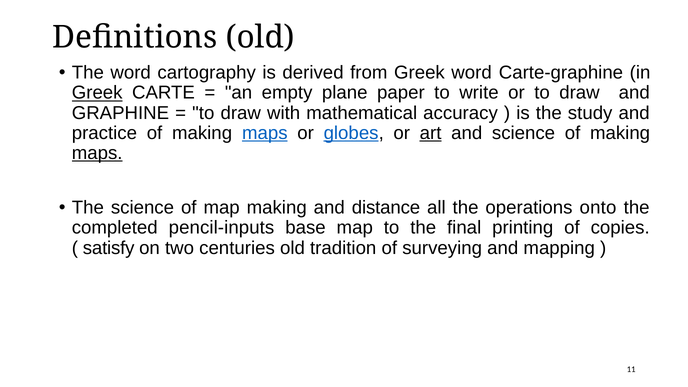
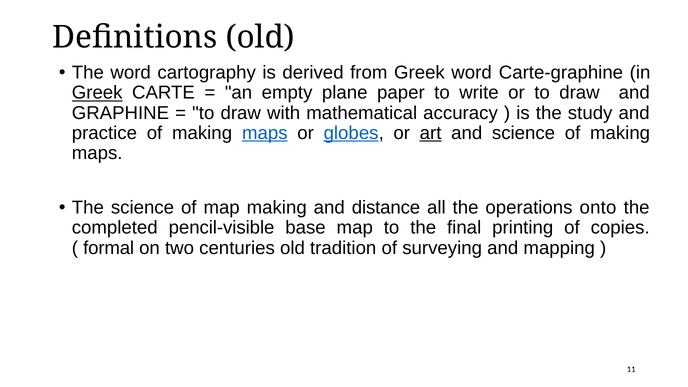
maps underline: present -> none (97, 153)
pencil-inputs: pencil-inputs -> pencil-visible (222, 228)
satisfy: satisfy -> formal (109, 248)
